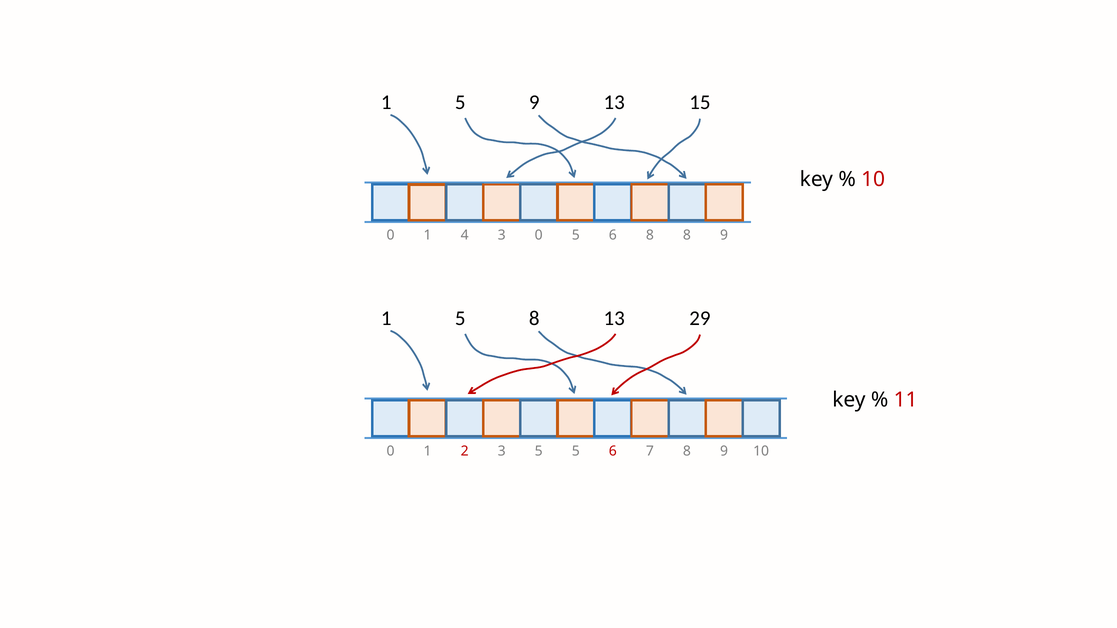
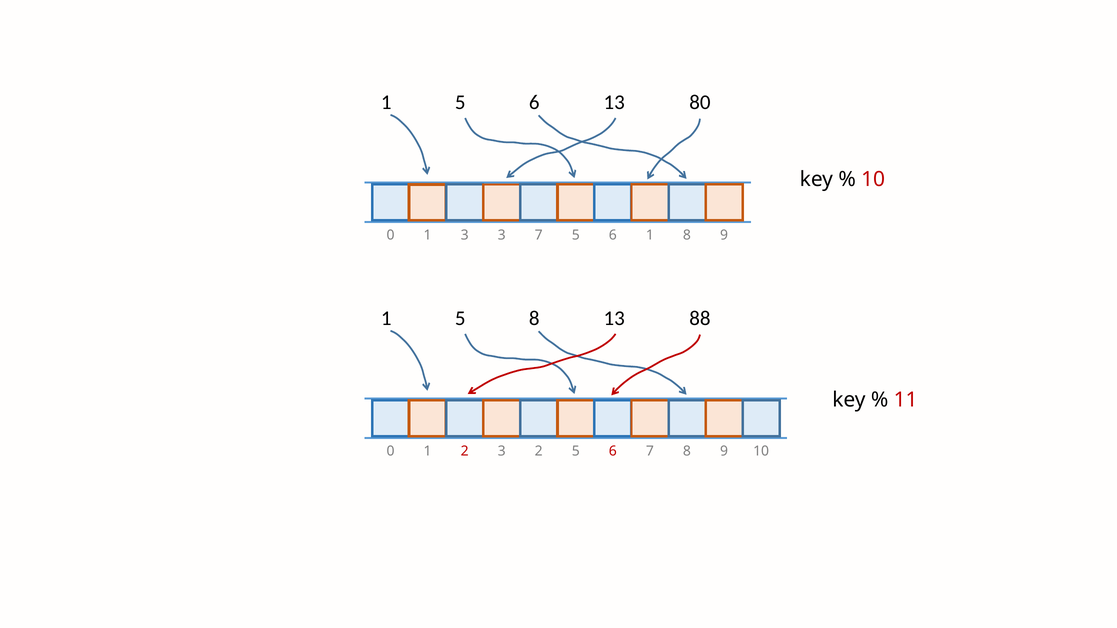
1 5 9: 9 -> 6 (534, 103)
15: 15 -> 80 (700, 103)
1 4: 4 -> 3 (465, 235)
3 0: 0 -> 7 (539, 235)
6 8: 8 -> 1 (650, 235)
29: 29 -> 88 (700, 319)
3 5: 5 -> 2 (539, 451)
